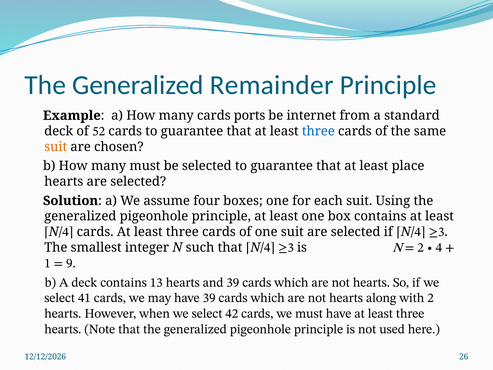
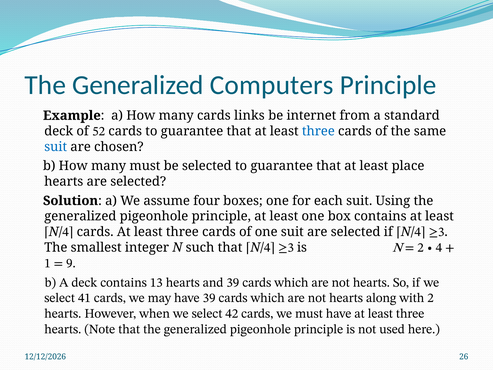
Remainder: Remainder -> Computers (272, 85)
ports: ports -> links (249, 115)
suit colour: orange -> blue (56, 147)
